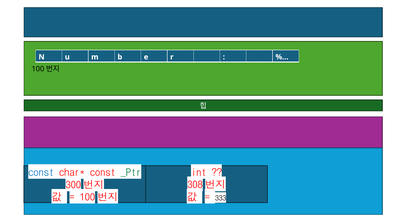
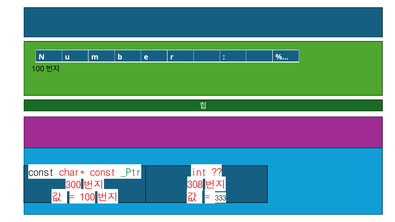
const colour: blue -> black (41, 173)
